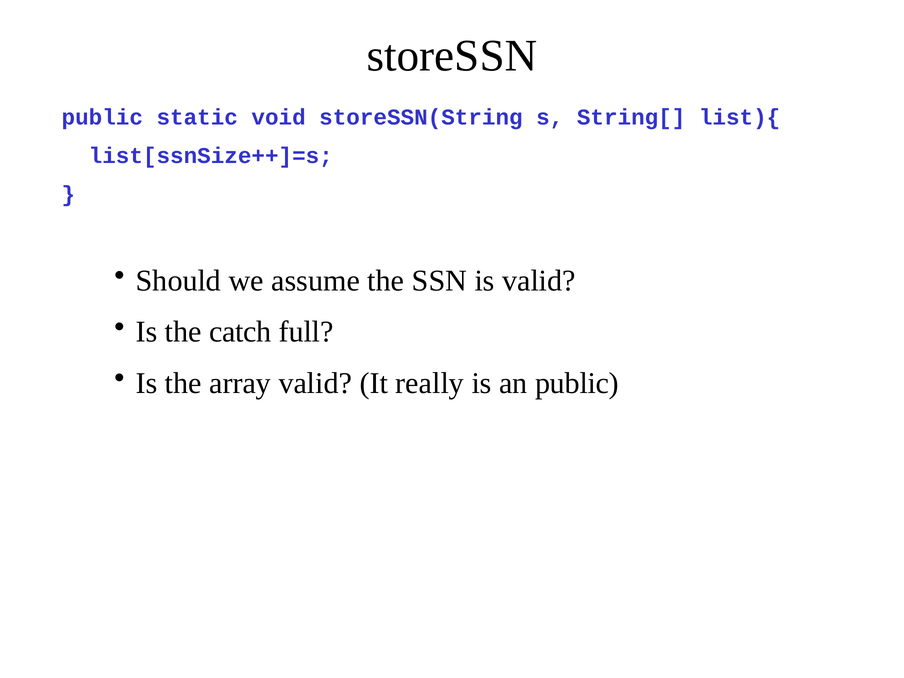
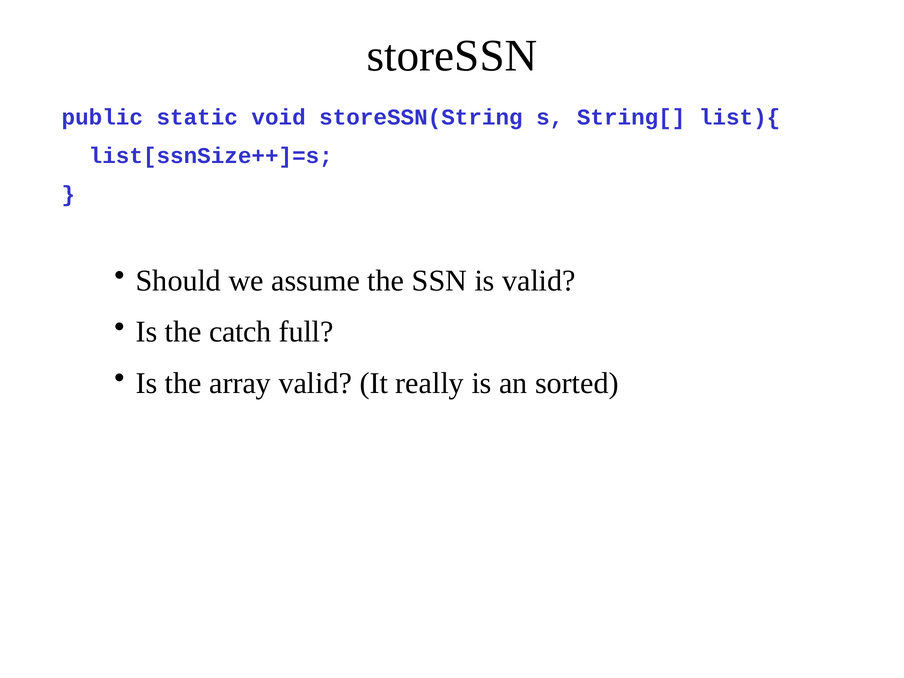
an public: public -> sorted (577, 383)
